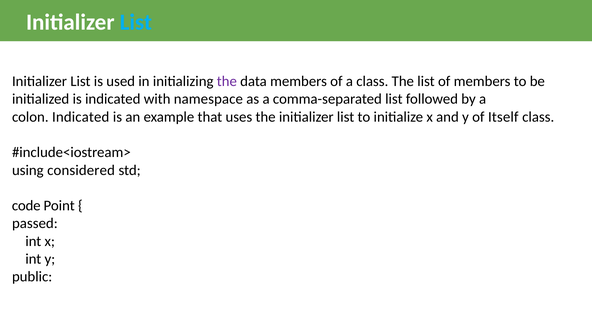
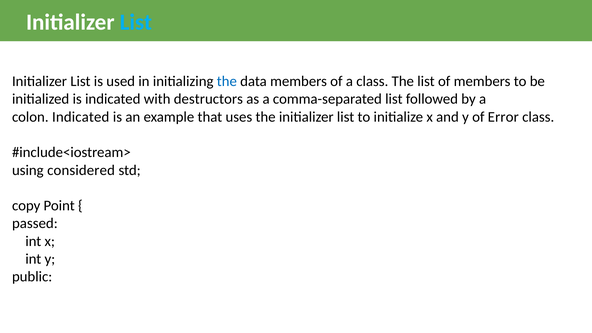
the colour: purple -> blue (227, 81)
namespace: namespace -> destructors (208, 99)
Itself: Itself -> Error (503, 117)
code: code -> copy (26, 206)
